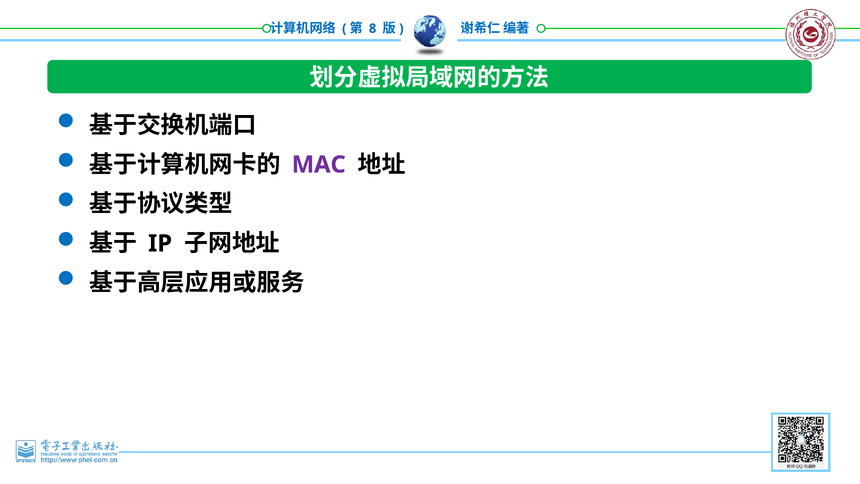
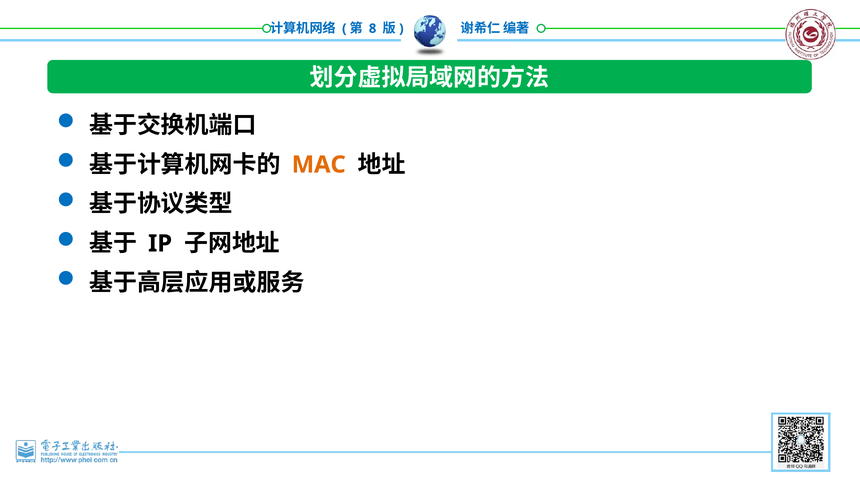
MAC colour: purple -> orange (319, 165)
